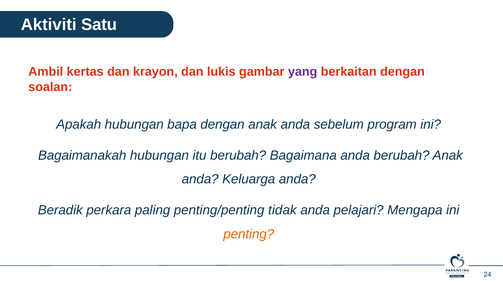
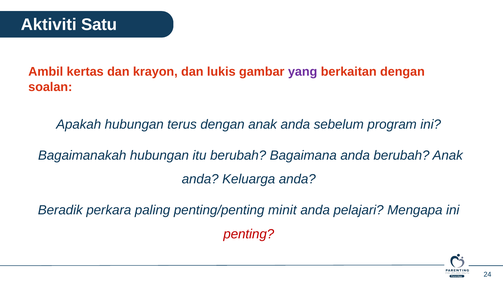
bapa: bapa -> terus (182, 124)
tidak: tidak -> minit (282, 210)
penting colour: orange -> red (249, 234)
